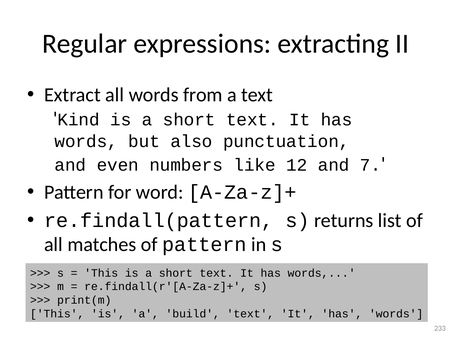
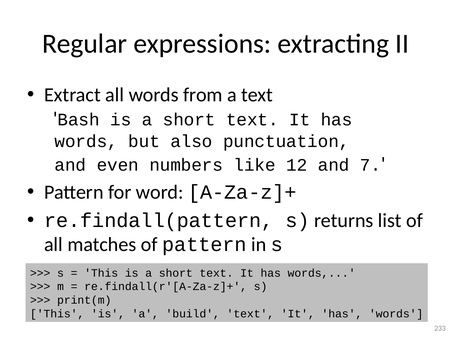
Kind: Kind -> Bash (79, 120)
